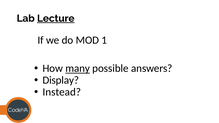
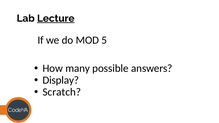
1: 1 -> 5 (104, 40)
many underline: present -> none (78, 68)
Instead: Instead -> Scratch (62, 92)
